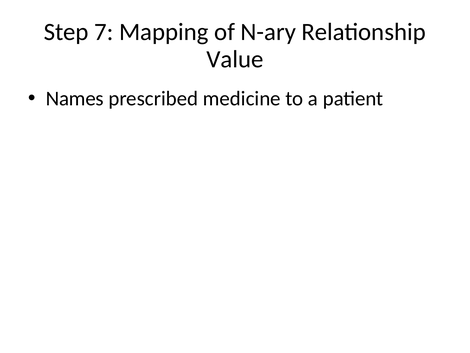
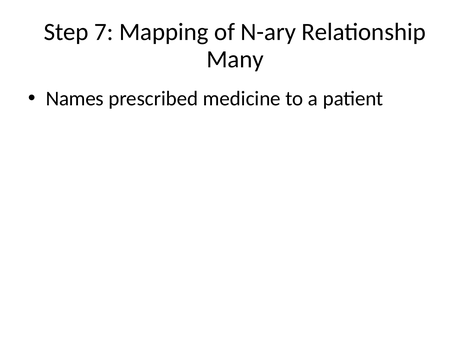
Value: Value -> Many (235, 59)
